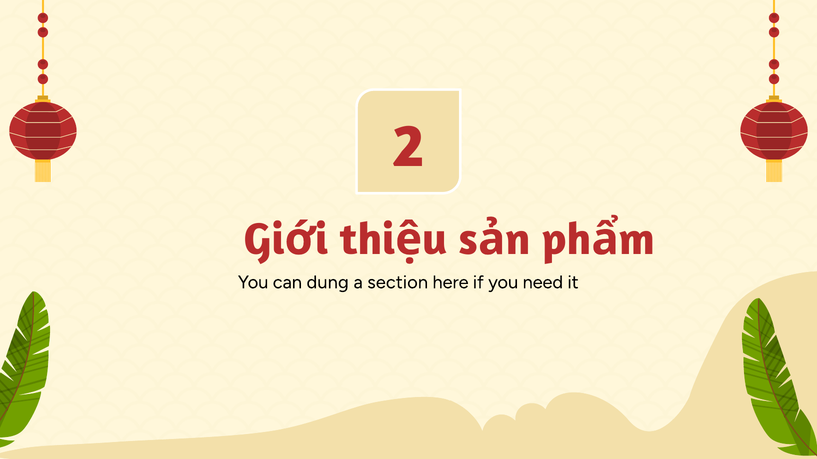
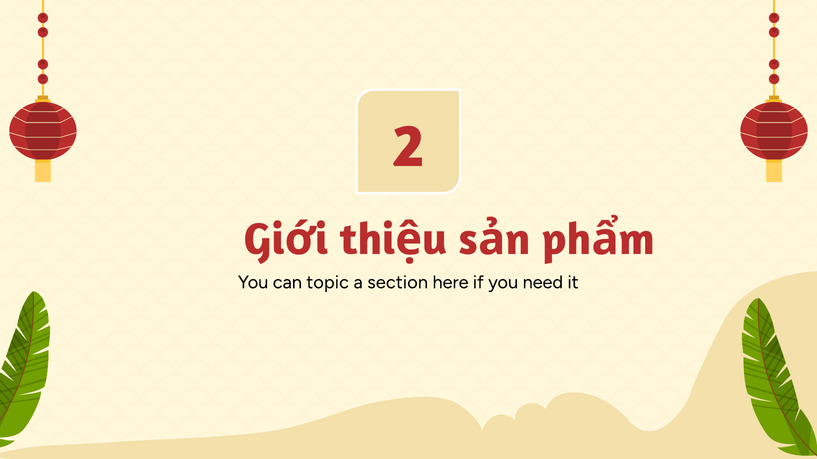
dung: dung -> topic (328, 283)
